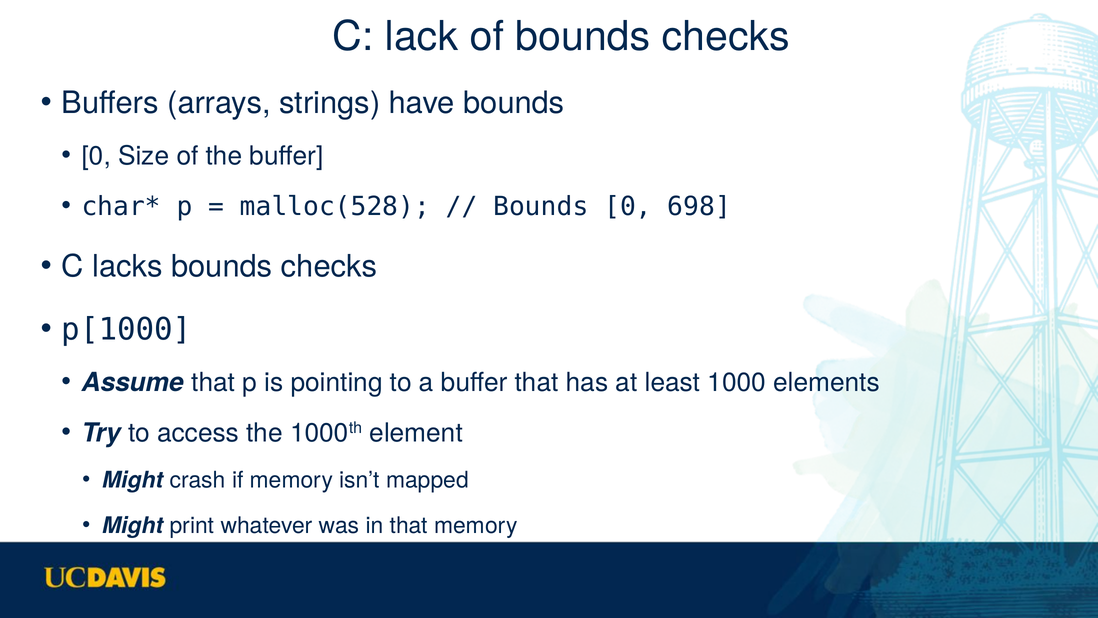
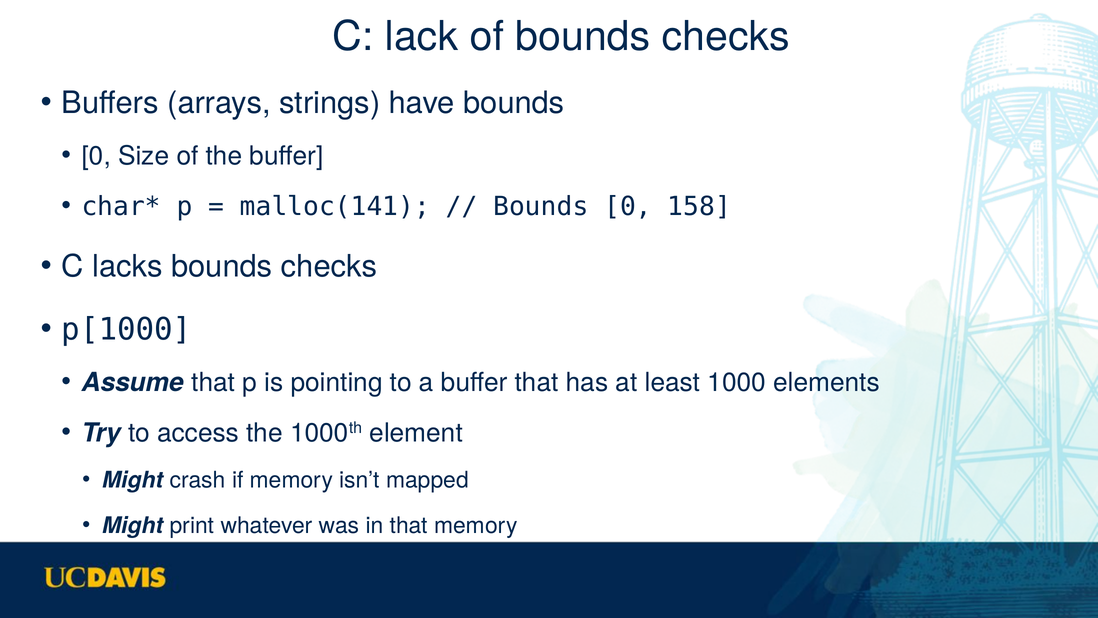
malloc(528: malloc(528 -> malloc(141 (335, 206)
698: 698 -> 158 (699, 206)
